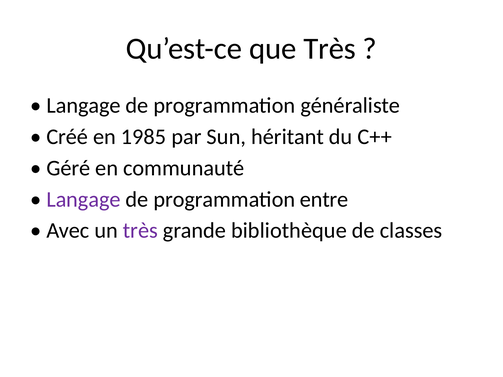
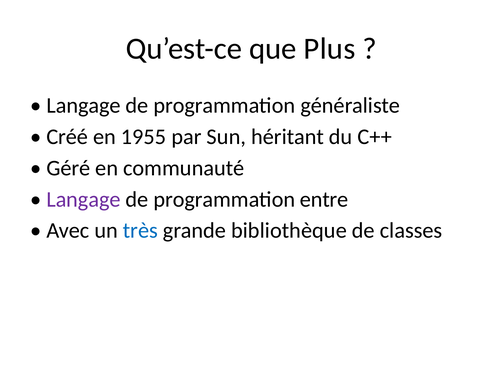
que Très: Très -> Plus (329, 49)
1985: 1985 -> 1955 (144, 137)
très colour: purple -> blue (140, 231)
